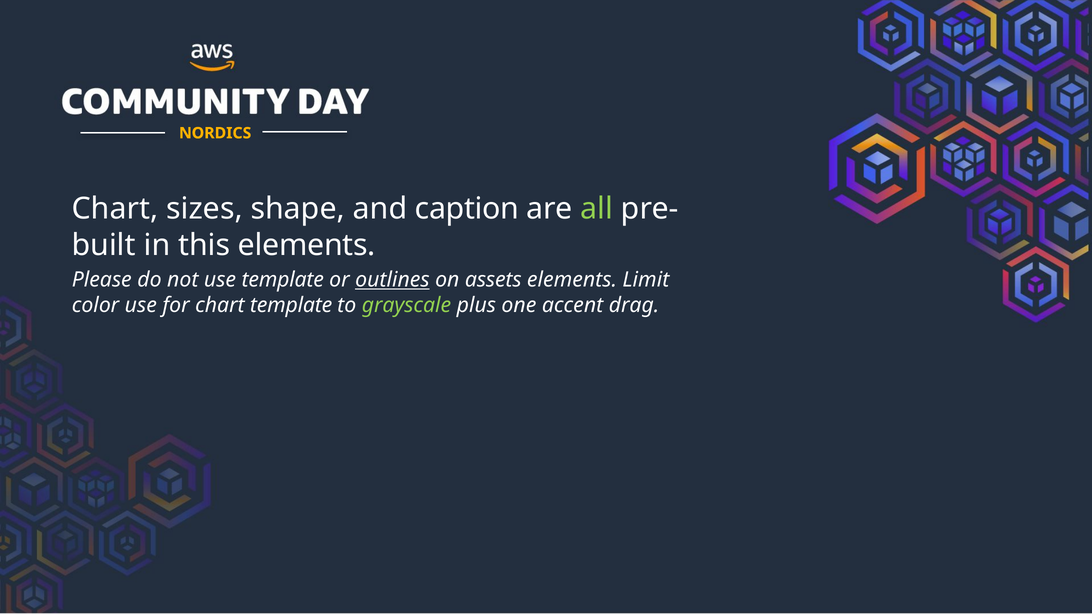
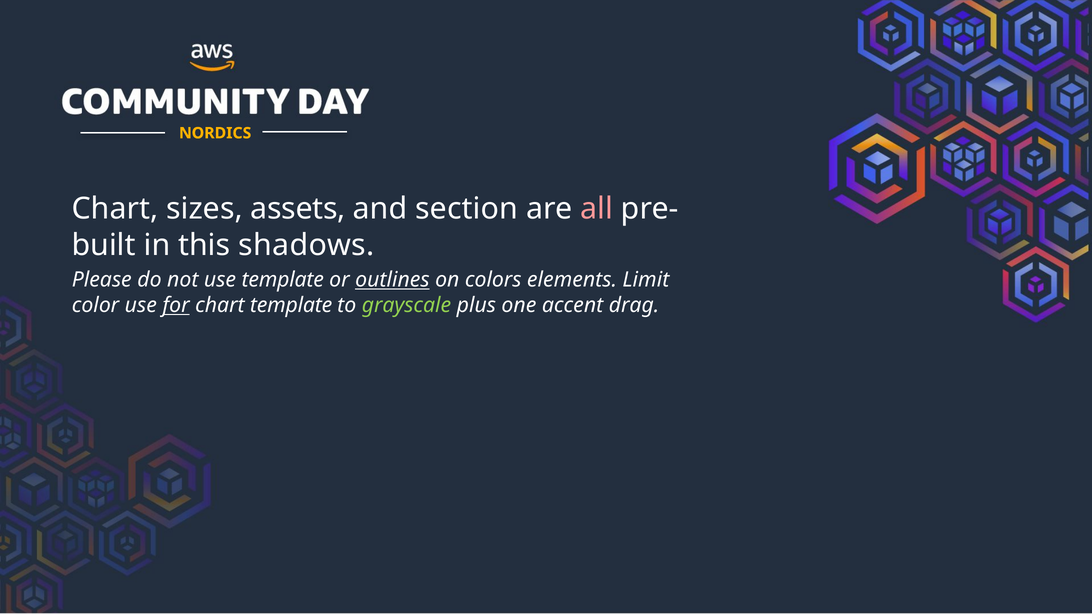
shape: shape -> assets (298, 209)
caption: caption -> section (467, 209)
all colour: light green -> pink (597, 209)
this elements: elements -> shadows (306, 245)
assets: assets -> colors (493, 280)
for underline: none -> present (176, 306)
